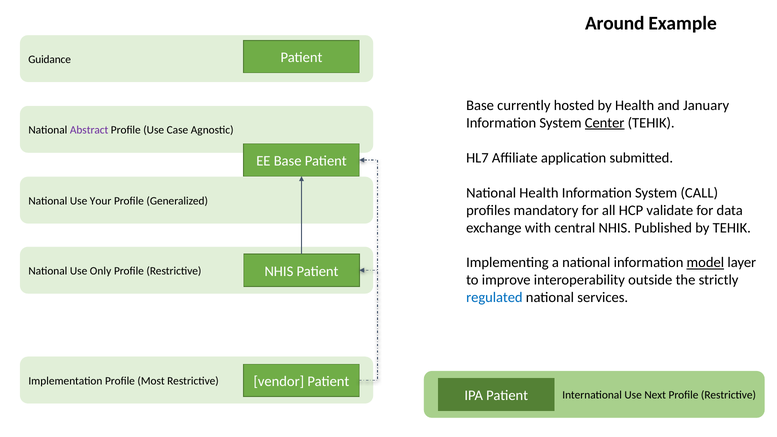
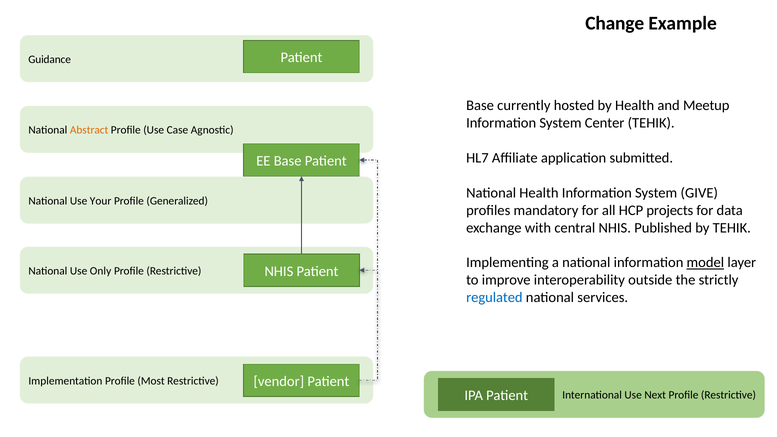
Around: Around -> Change (615, 23)
January: January -> Meetup (706, 105)
Center underline: present -> none (605, 123)
Abstract colour: purple -> orange (89, 130)
CALL: CALL -> GIVE (699, 193)
validate: validate -> projects (670, 210)
